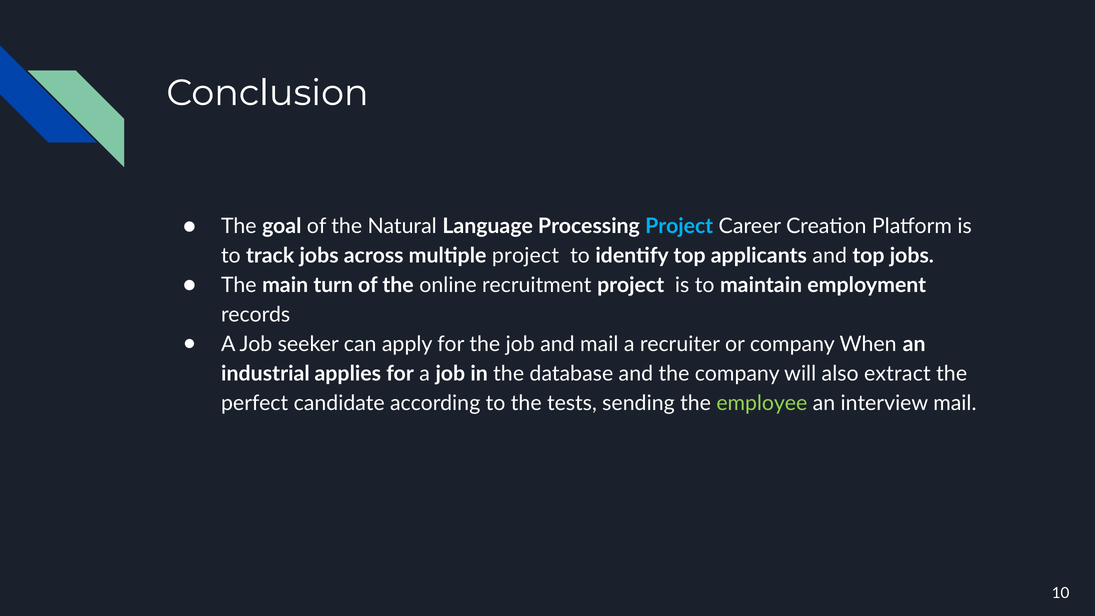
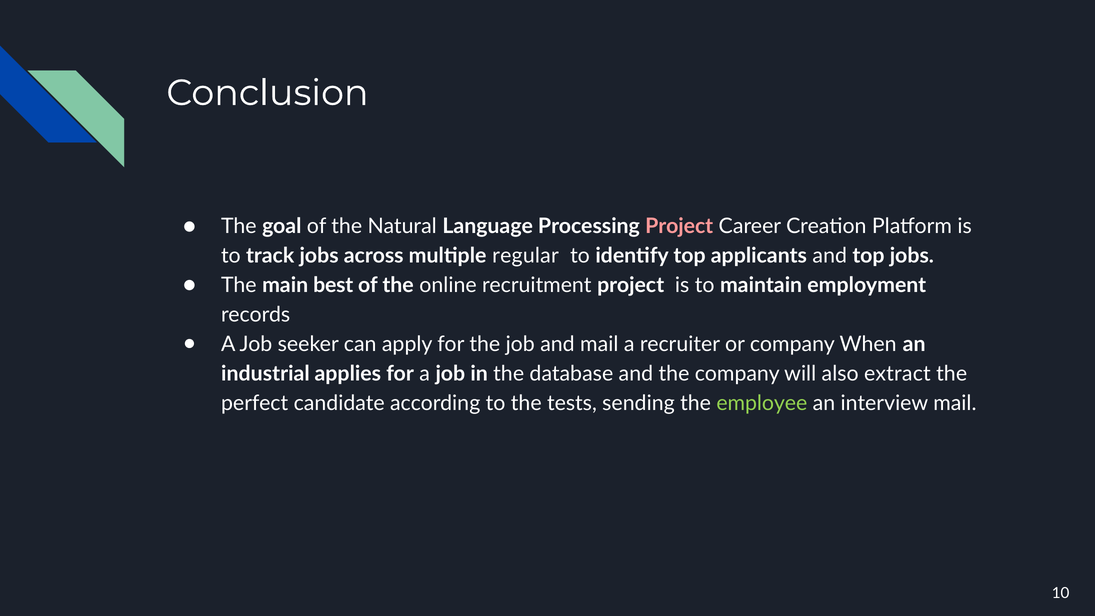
Project colour: light blue -> pink (679, 226)
multiple project: project -> regular (525, 256)
turn: turn -> best (333, 285)
